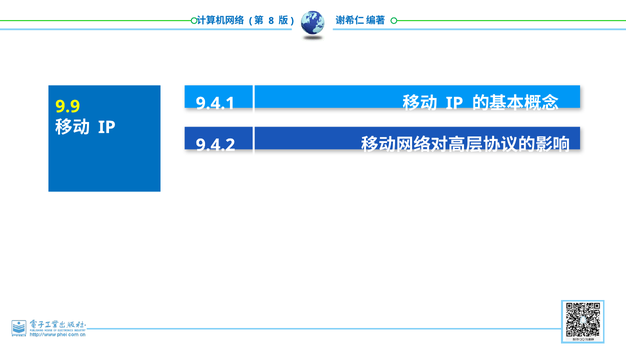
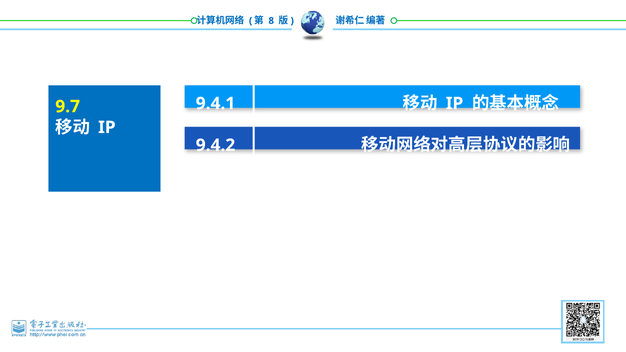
9.9: 9.9 -> 9.7 (68, 107)
